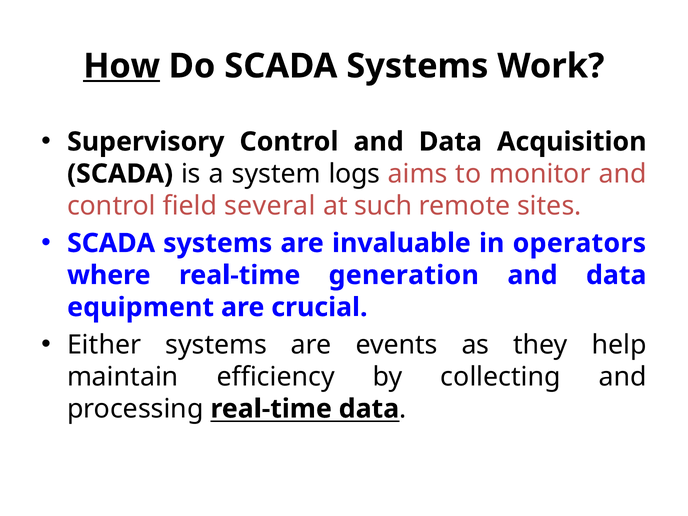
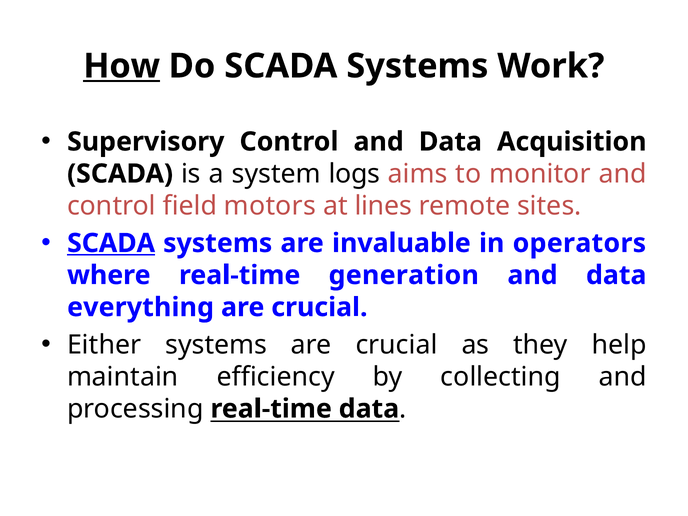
several: several -> motors (270, 206)
such: such -> lines (383, 206)
SCADA underline: none -> present (111, 243)
equipment: equipment -> everything (141, 307)
systems are events: events -> crucial (397, 345)
